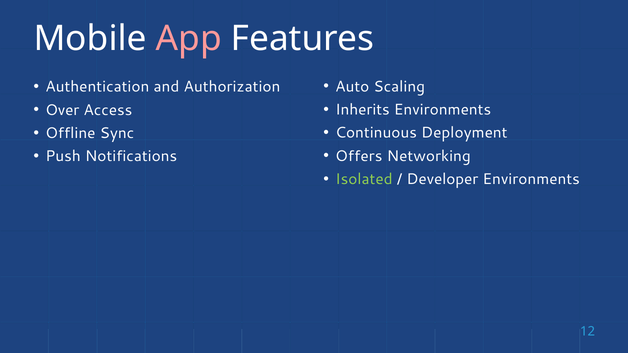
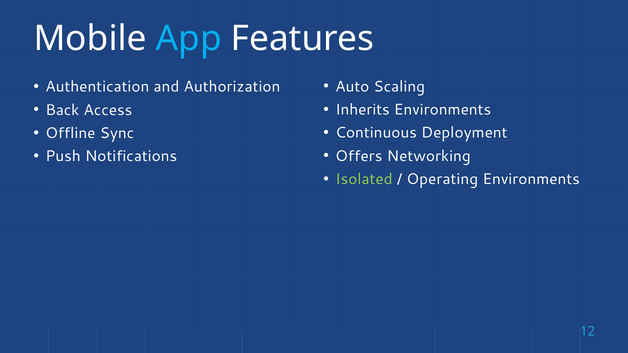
App colour: pink -> light blue (189, 39)
Over: Over -> Back (62, 110)
Developer: Developer -> Operating (442, 179)
